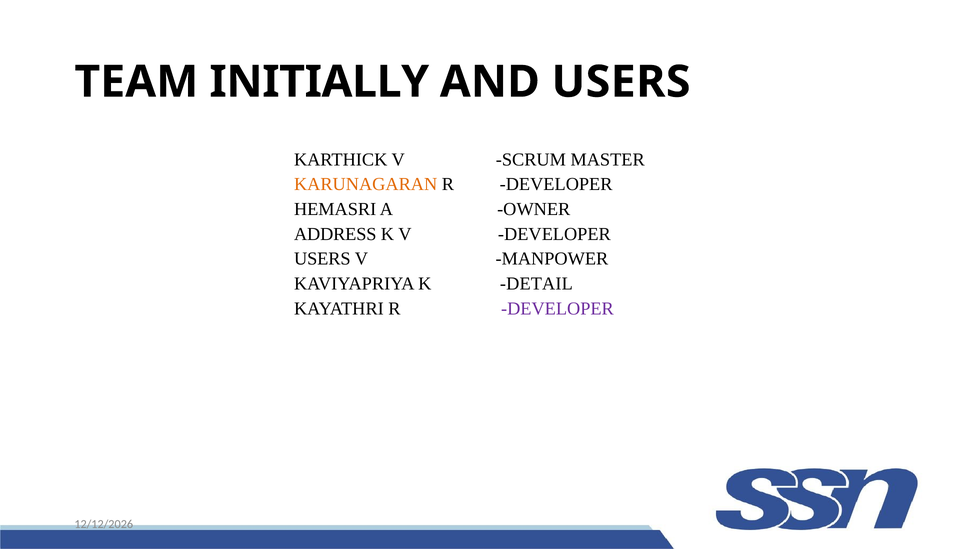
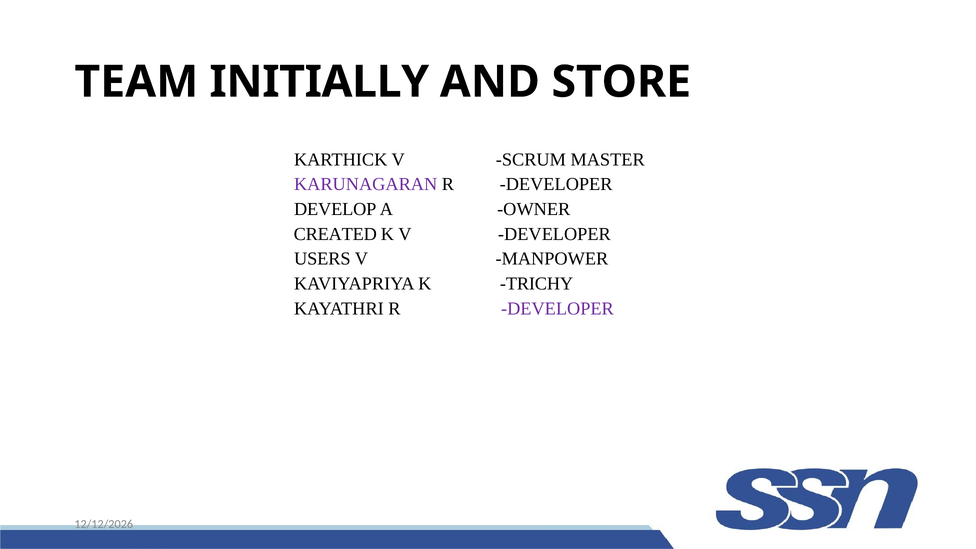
AND USERS: USERS -> STORE (621, 82)
KARUNAGARAN colour: orange -> purple (366, 184)
HEMASRI: HEMASRI -> DEVELOP (335, 209)
ADDRESS: ADDRESS -> CREATED (335, 234)
DETAIL: DETAIL -> TRICHY (537, 284)
